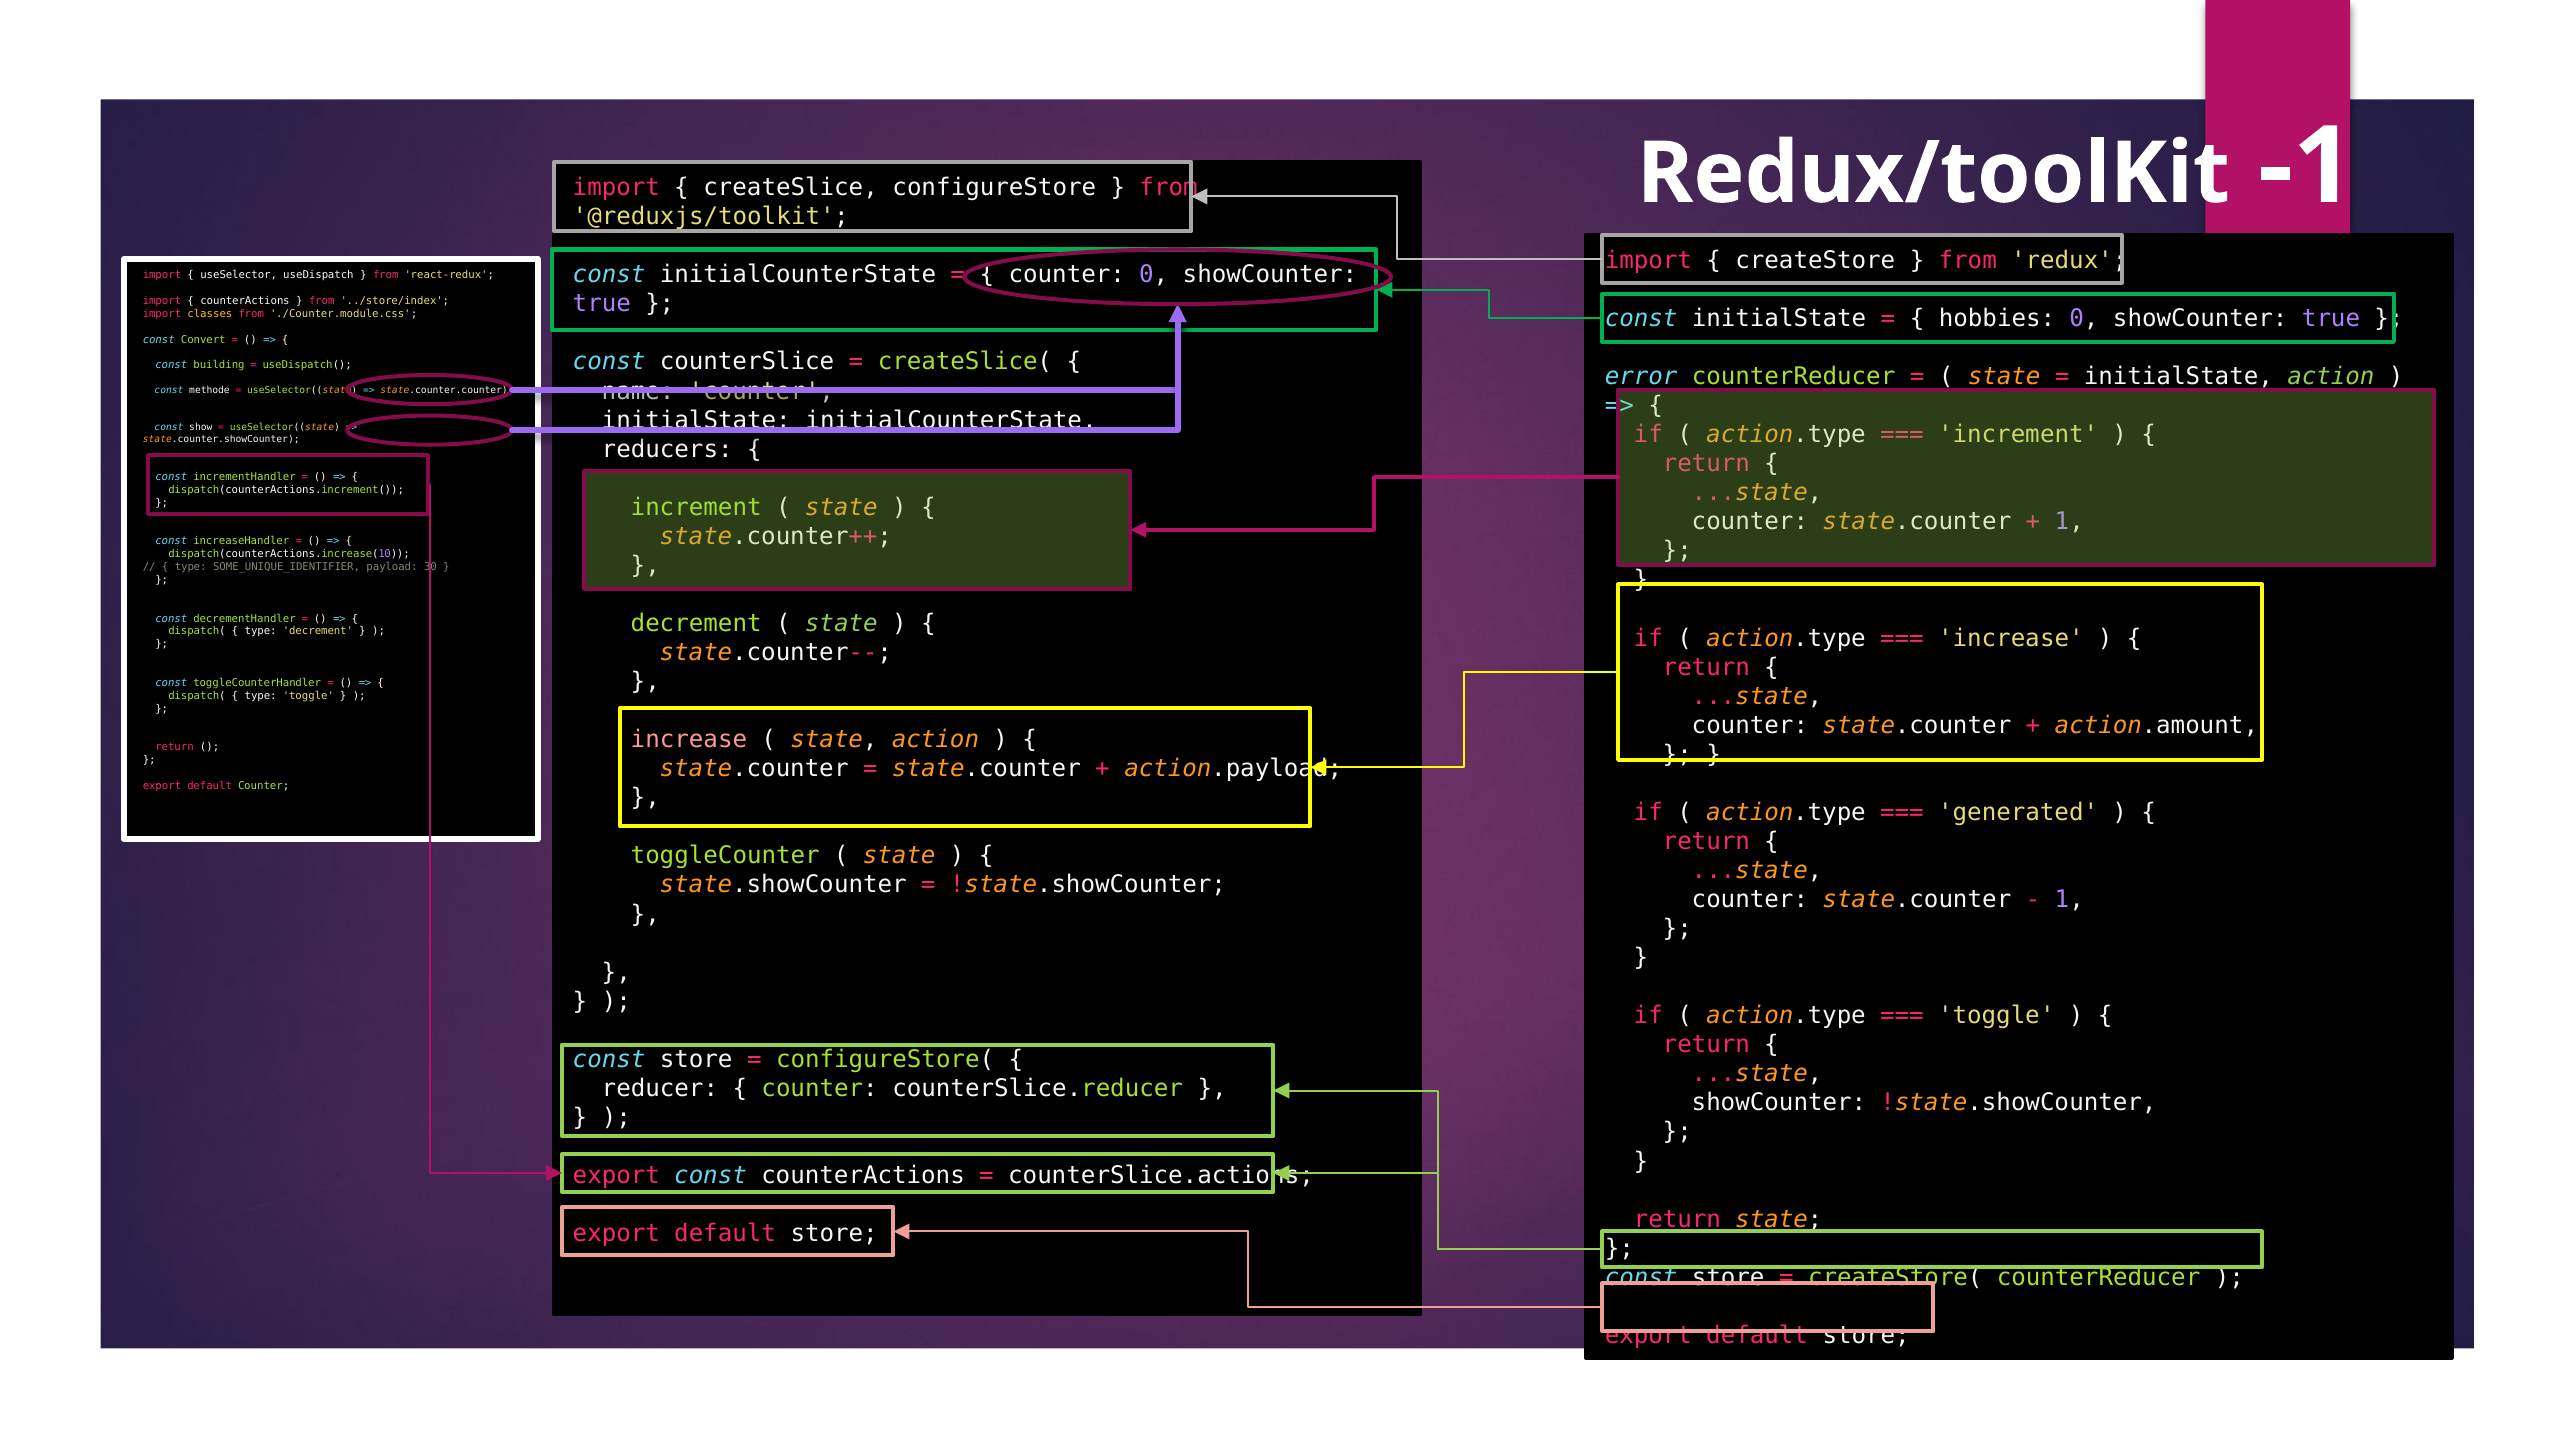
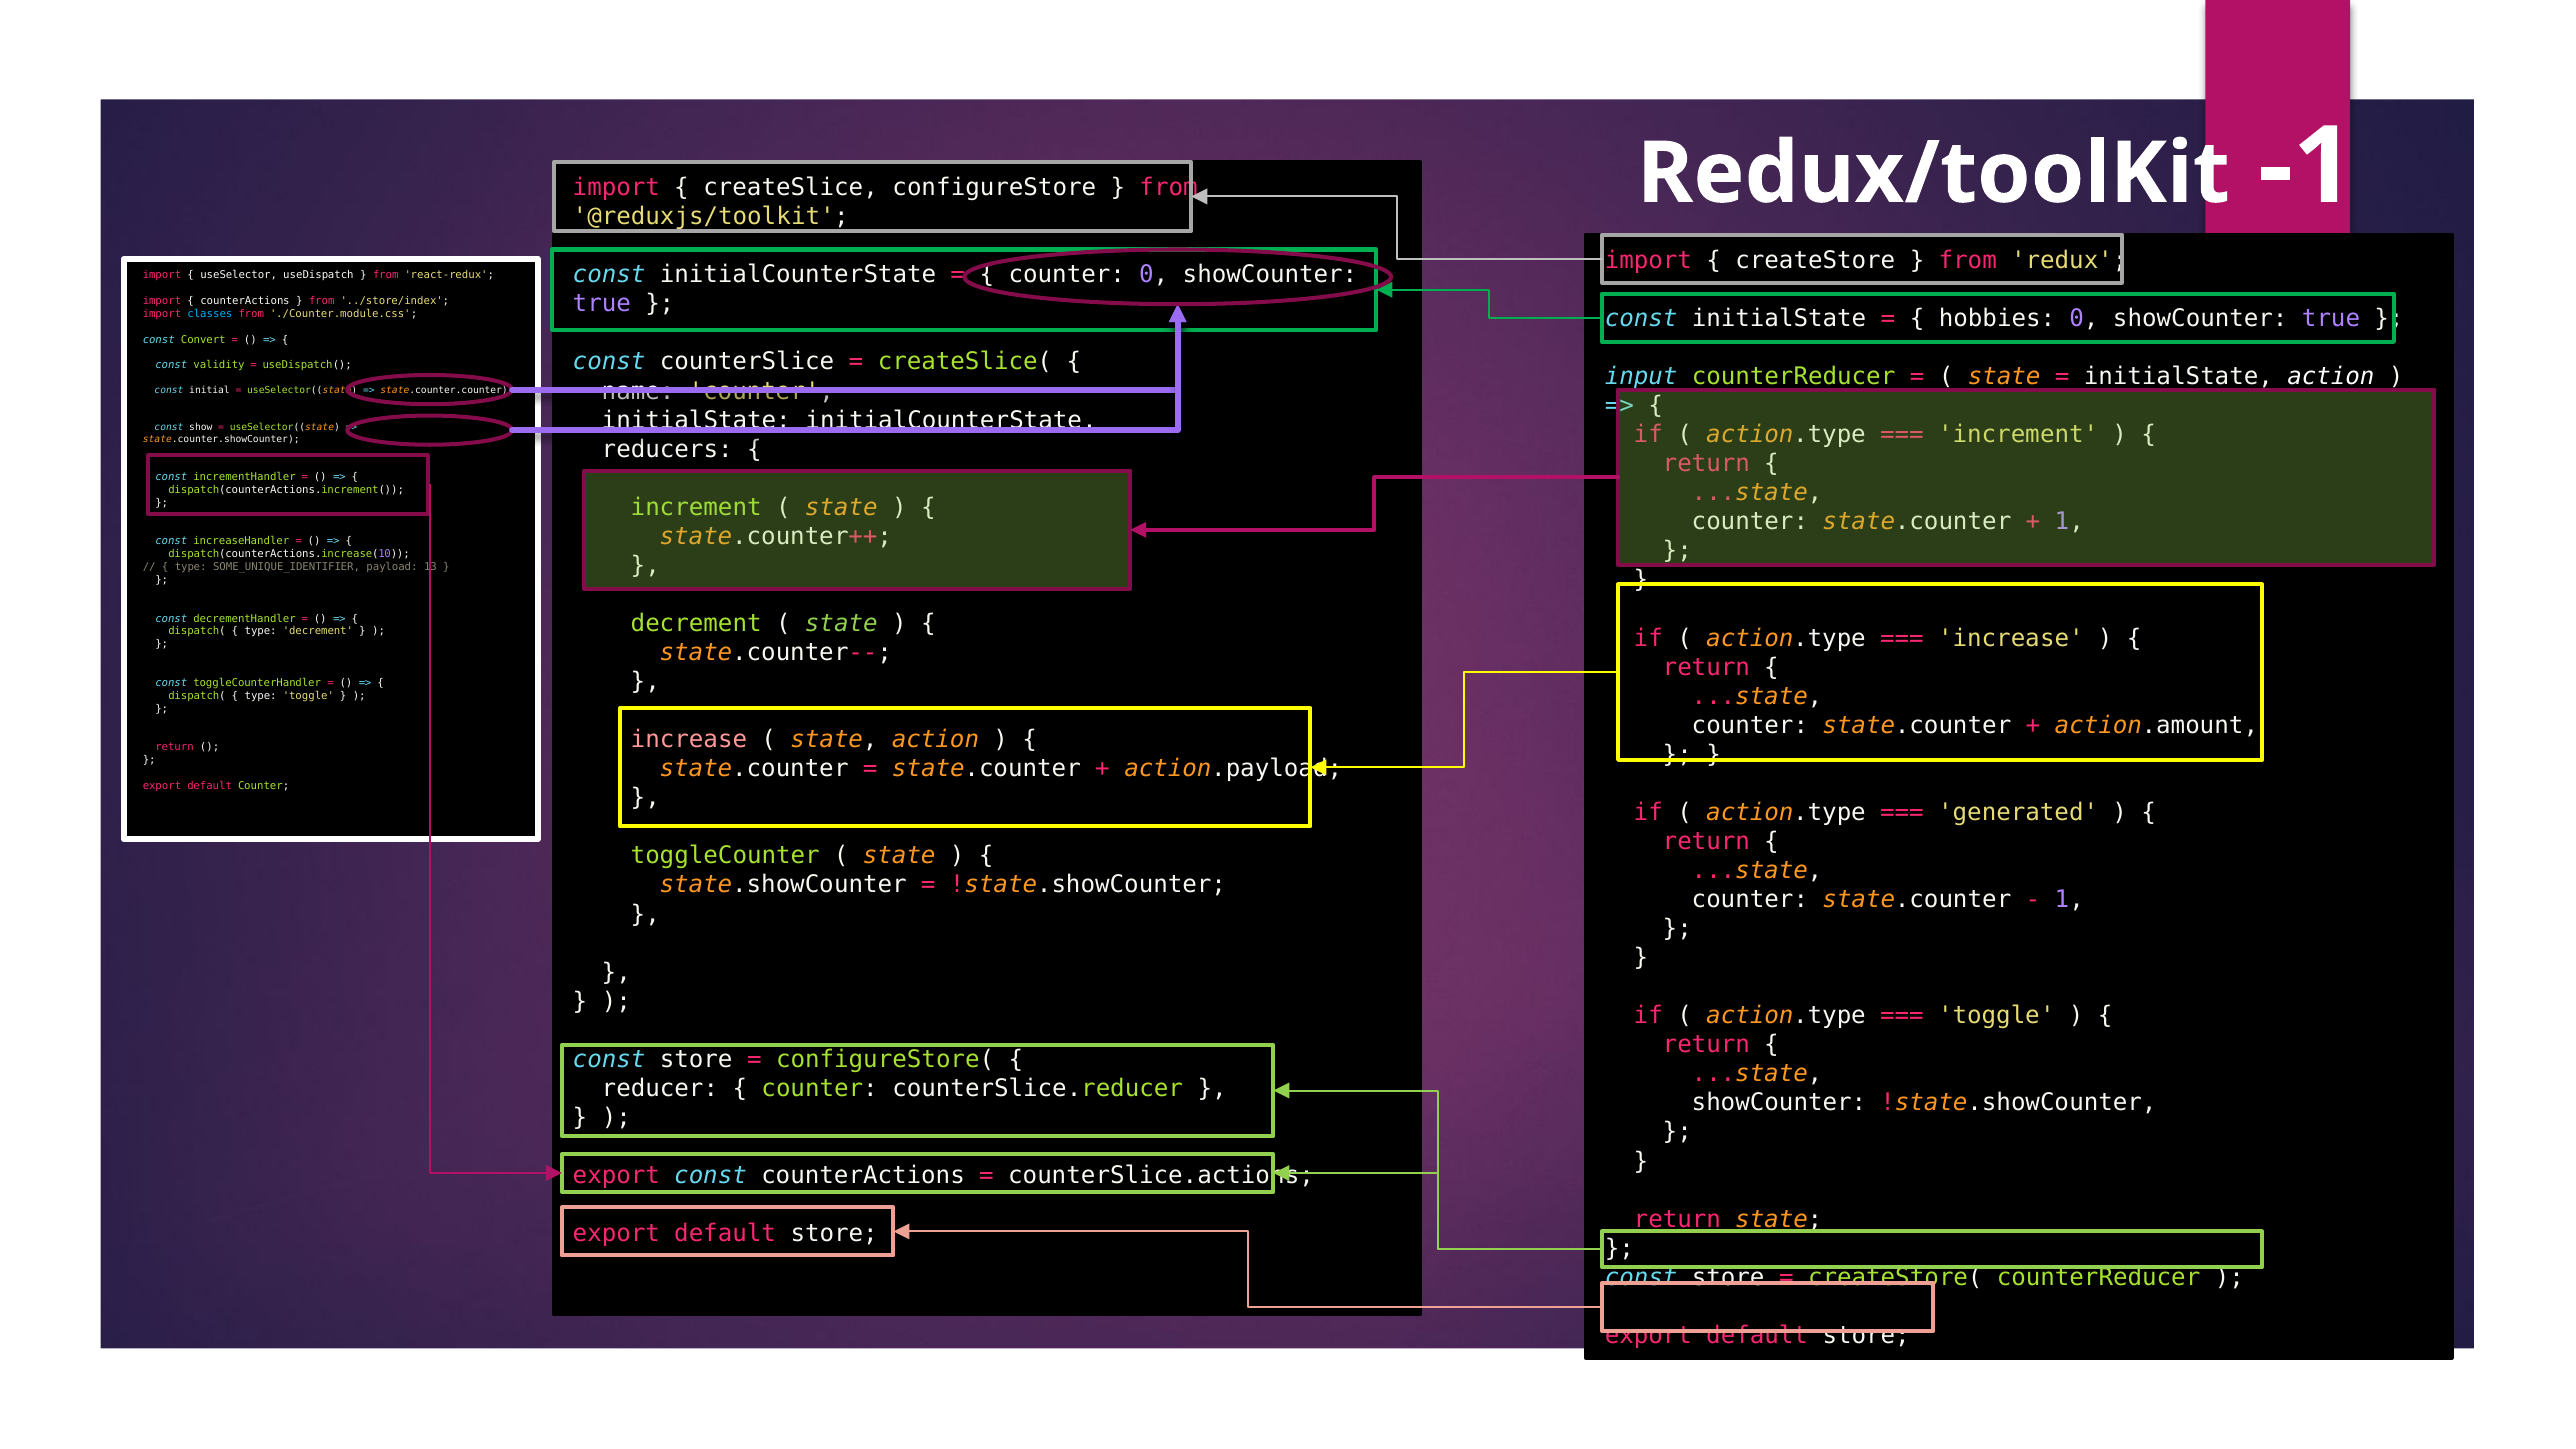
classes colour: yellow -> light blue (210, 314)
building: building -> validity (219, 365)
error: error -> input (1641, 377)
action colour: light green -> white (2331, 377)
methode: methode -> initial (210, 390)
30: 30 -> 13 (430, 567)
